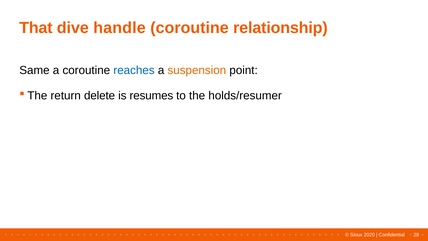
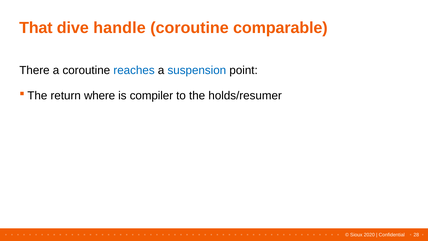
relationship: relationship -> comparable (280, 28)
Same: Same -> There (34, 70)
suspension colour: orange -> blue (197, 70)
delete: delete -> where (100, 96)
resumes: resumes -> compiler (151, 96)
